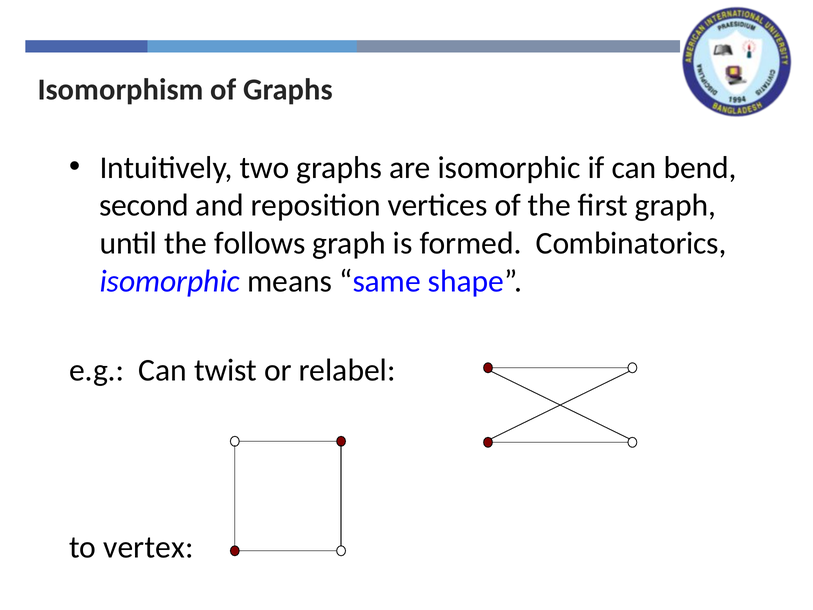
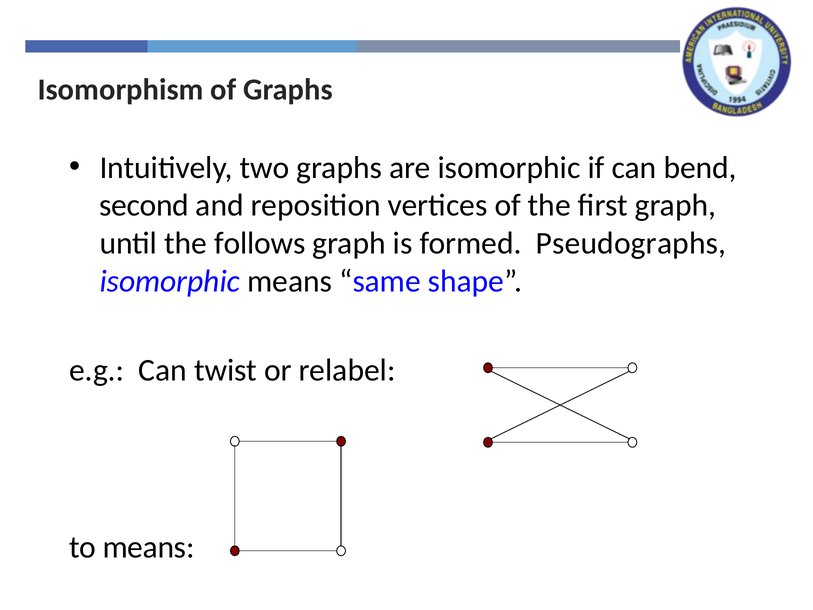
Combinatorics: Combinatorics -> Pseudographs (631, 243)
to vertex: vertex -> means (149, 547)
